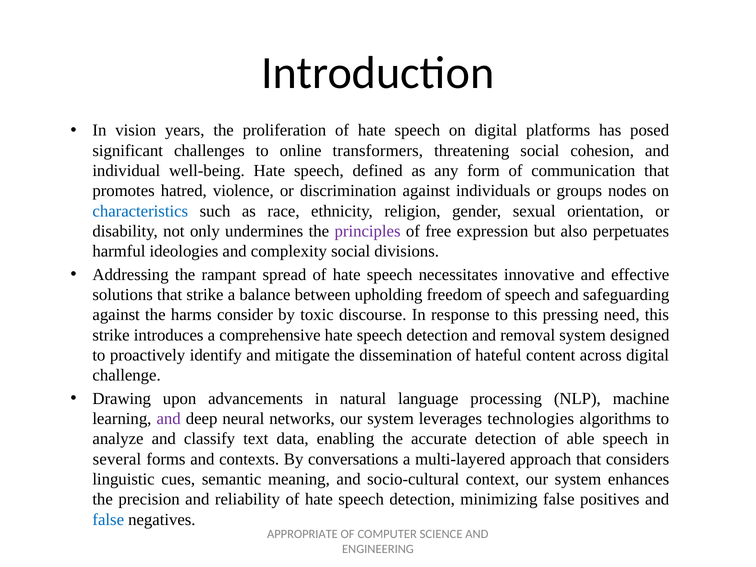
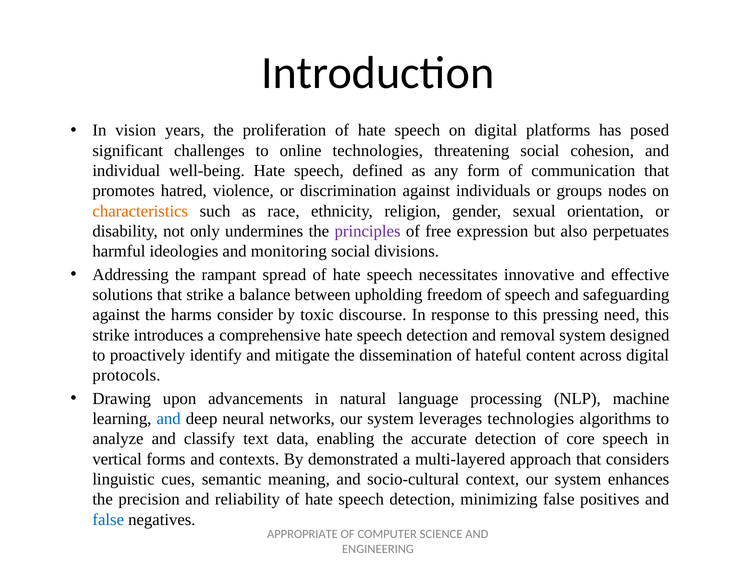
online transformers: transformers -> technologies (378, 151)
characteristics colour: blue -> orange (140, 211)
complexity: complexity -> monitoring (289, 251)
challenge: challenge -> protocols (126, 375)
and colour: purple -> blue (169, 419)
able: able -> core (581, 439)
several: several -> vertical (117, 459)
conversations: conversations -> demonstrated (353, 459)
